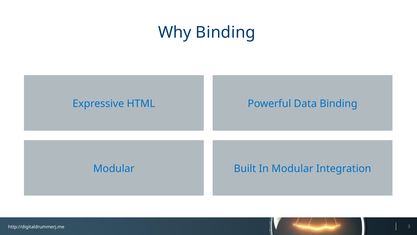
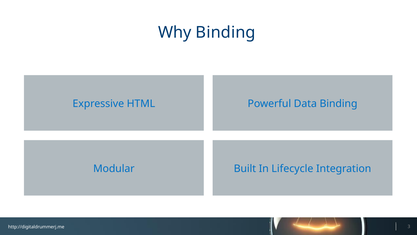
In Modular: Modular -> Lifecycle (292, 168)
